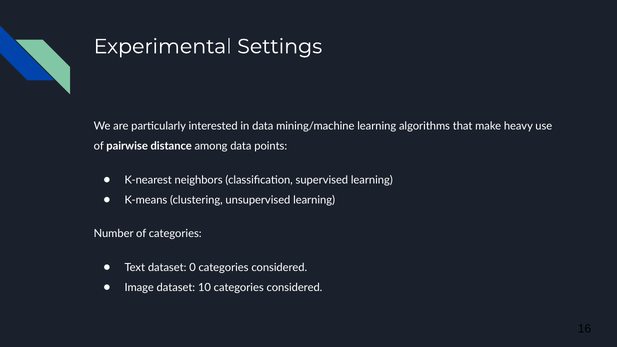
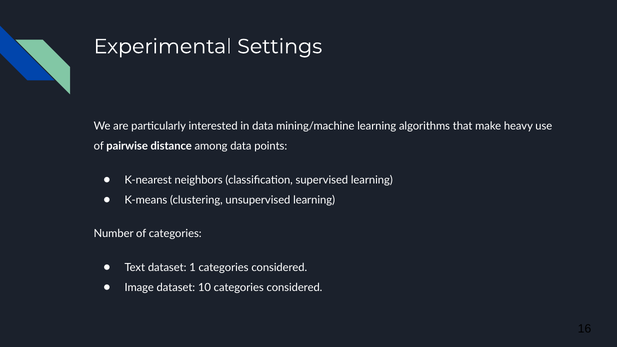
0: 0 -> 1 (192, 268)
